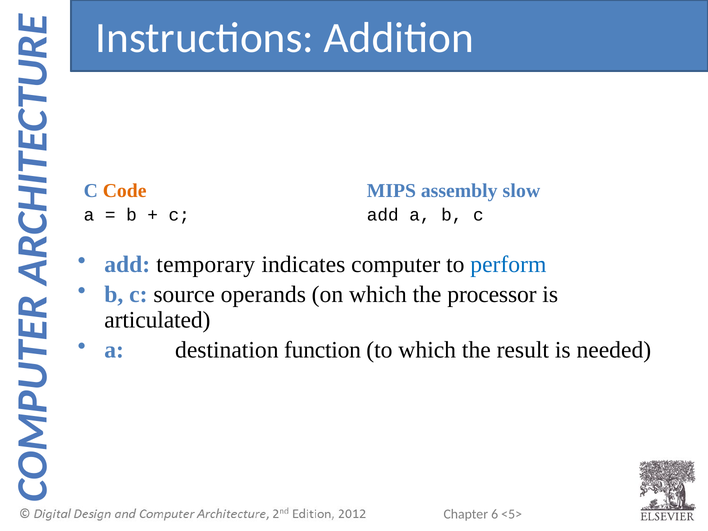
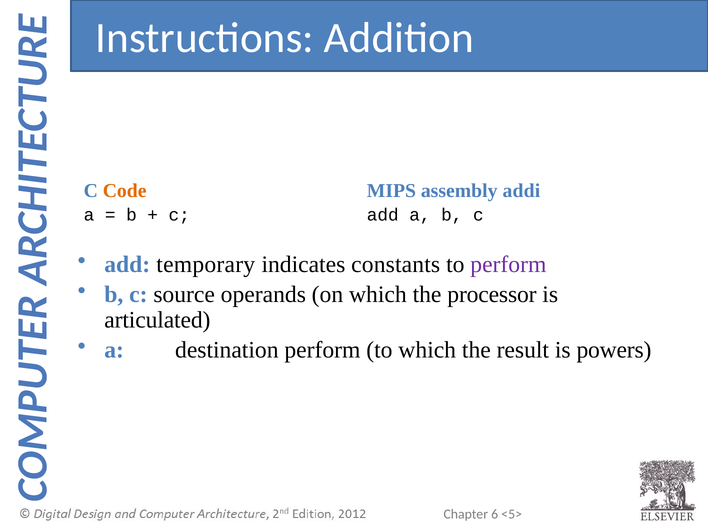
slow: slow -> addi (521, 191)
computer: computer -> constants (396, 264)
perform colour: blue -> purple (508, 264)
destination function: function -> perform (322, 350)
needed: needed -> powers (614, 350)
